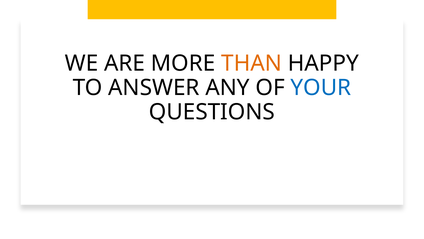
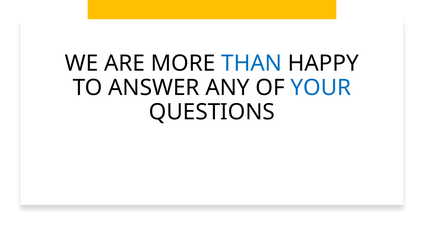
THAN colour: orange -> blue (252, 63)
